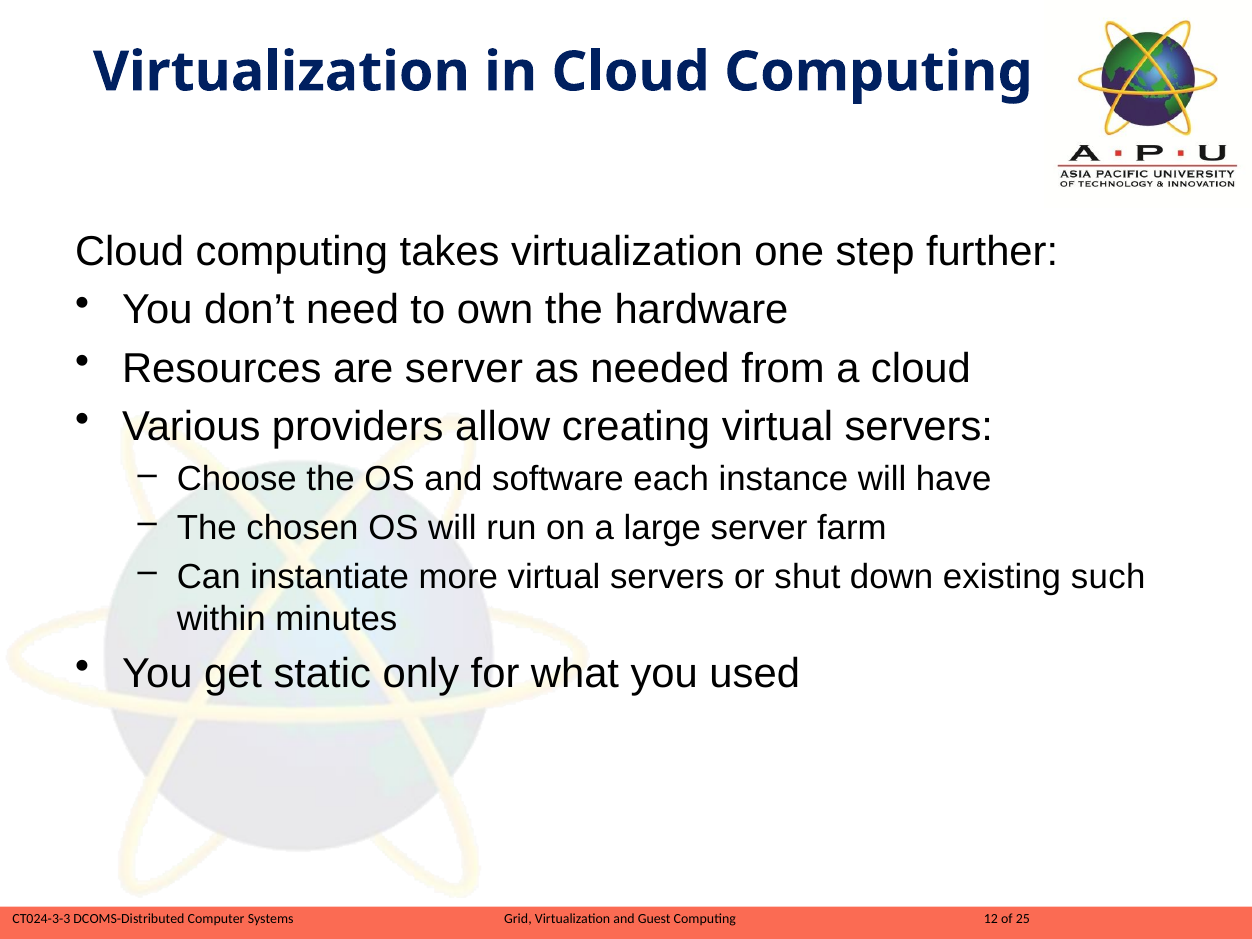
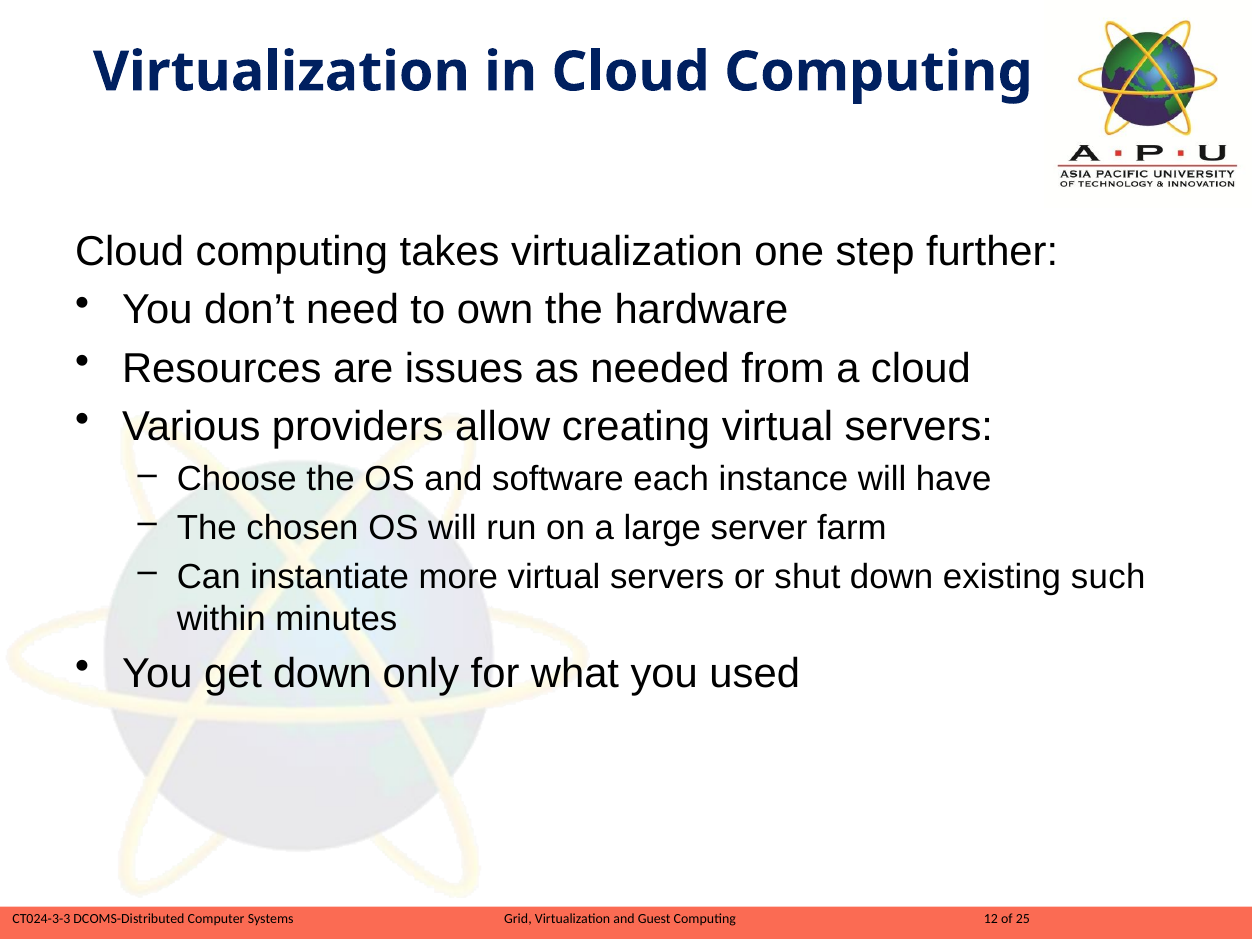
are server: server -> issues (464, 369)
get static: static -> down (322, 673)
